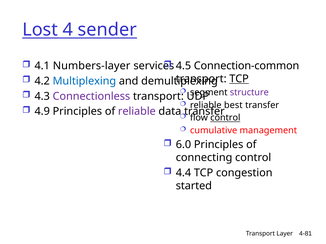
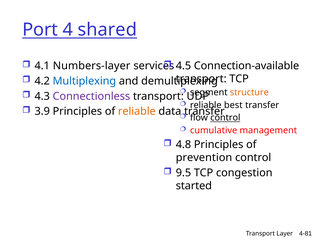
Lost: Lost -> Port (40, 30)
sender: sender -> shared (107, 30)
Connection-common: Connection-common -> Connection-available (247, 66)
TCP underline: present -> none (239, 79)
structure colour: purple -> orange (249, 93)
4.9: 4.9 -> 3.9 (42, 112)
reliable colour: purple -> orange (137, 112)
6.0: 6.0 -> 4.8 (183, 145)
connecting: connecting -> prevention (204, 158)
4.4: 4.4 -> 9.5 (183, 173)
